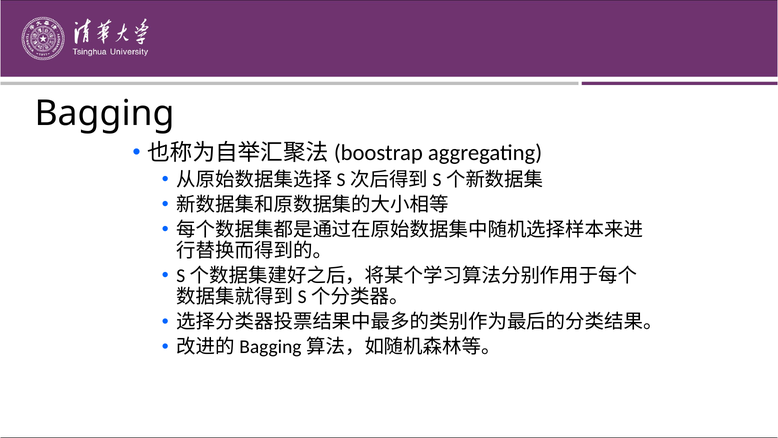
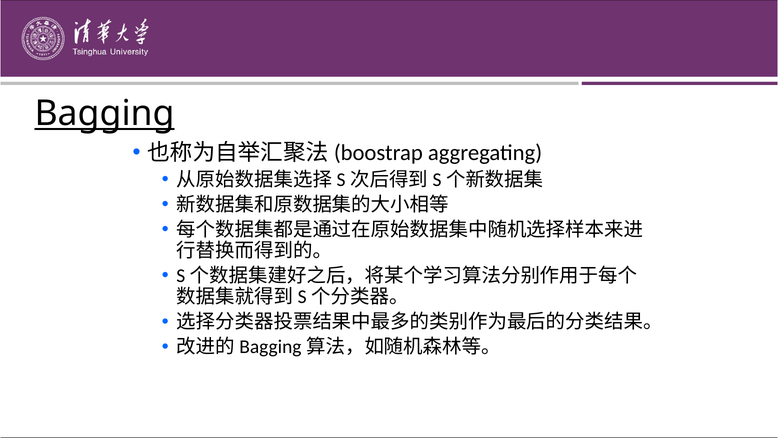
Bagging underline: none -> present (105, 114)
